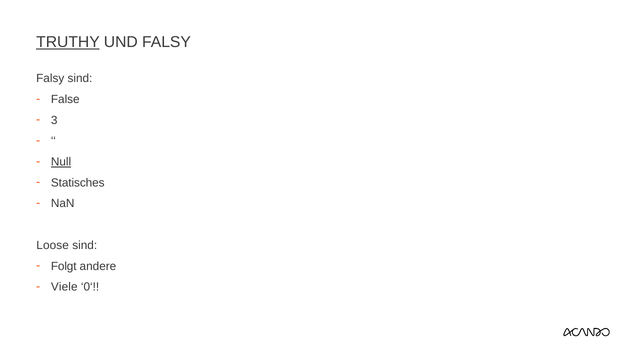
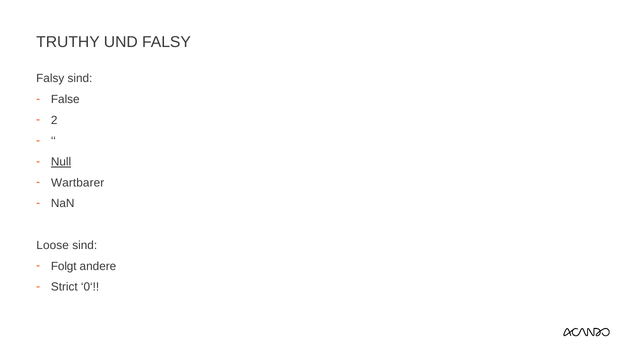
TRUTHY underline: present -> none (68, 42)
3: 3 -> 2 (54, 120)
Statisches: Statisches -> Wartbarer (78, 183)
Viele: Viele -> Strict (64, 287)
